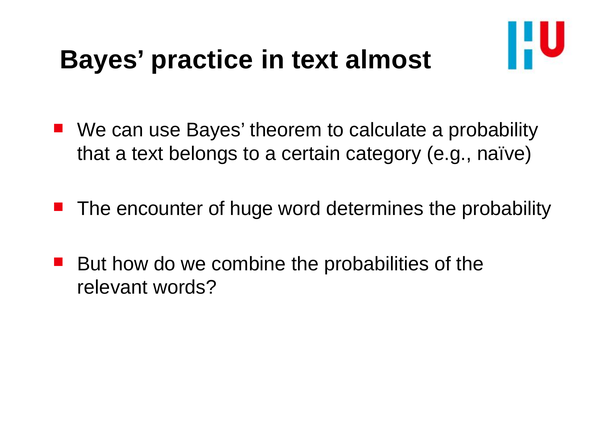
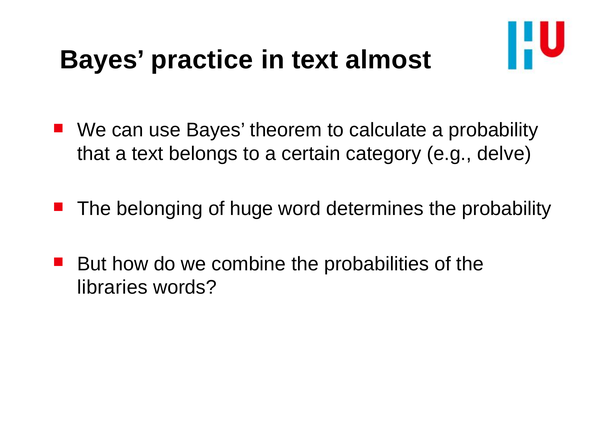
naïve: naïve -> delve (504, 153)
encounter: encounter -> belonging (160, 208)
relevant: relevant -> libraries (112, 287)
